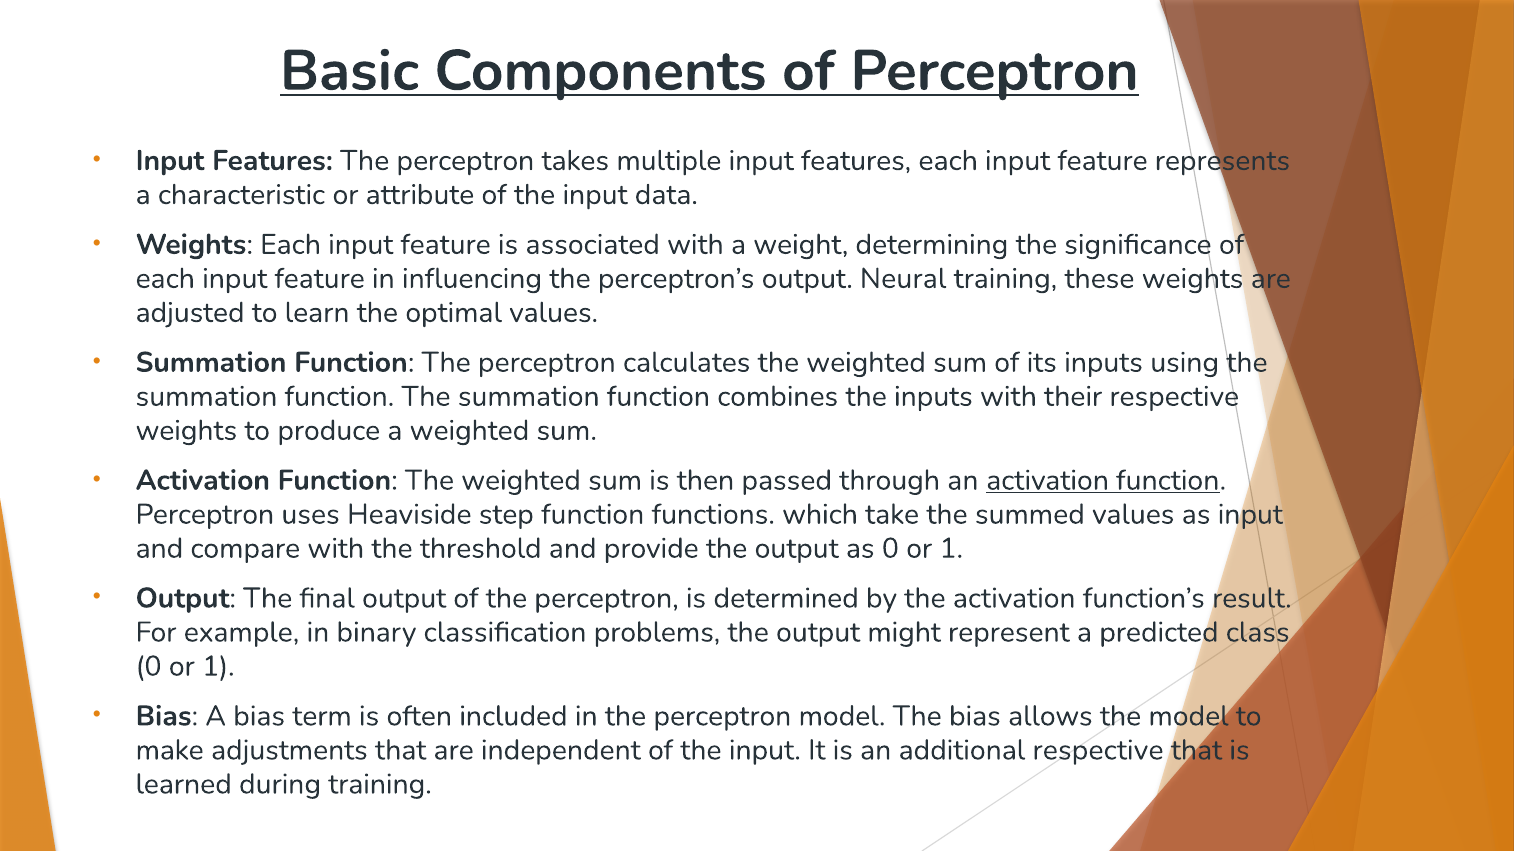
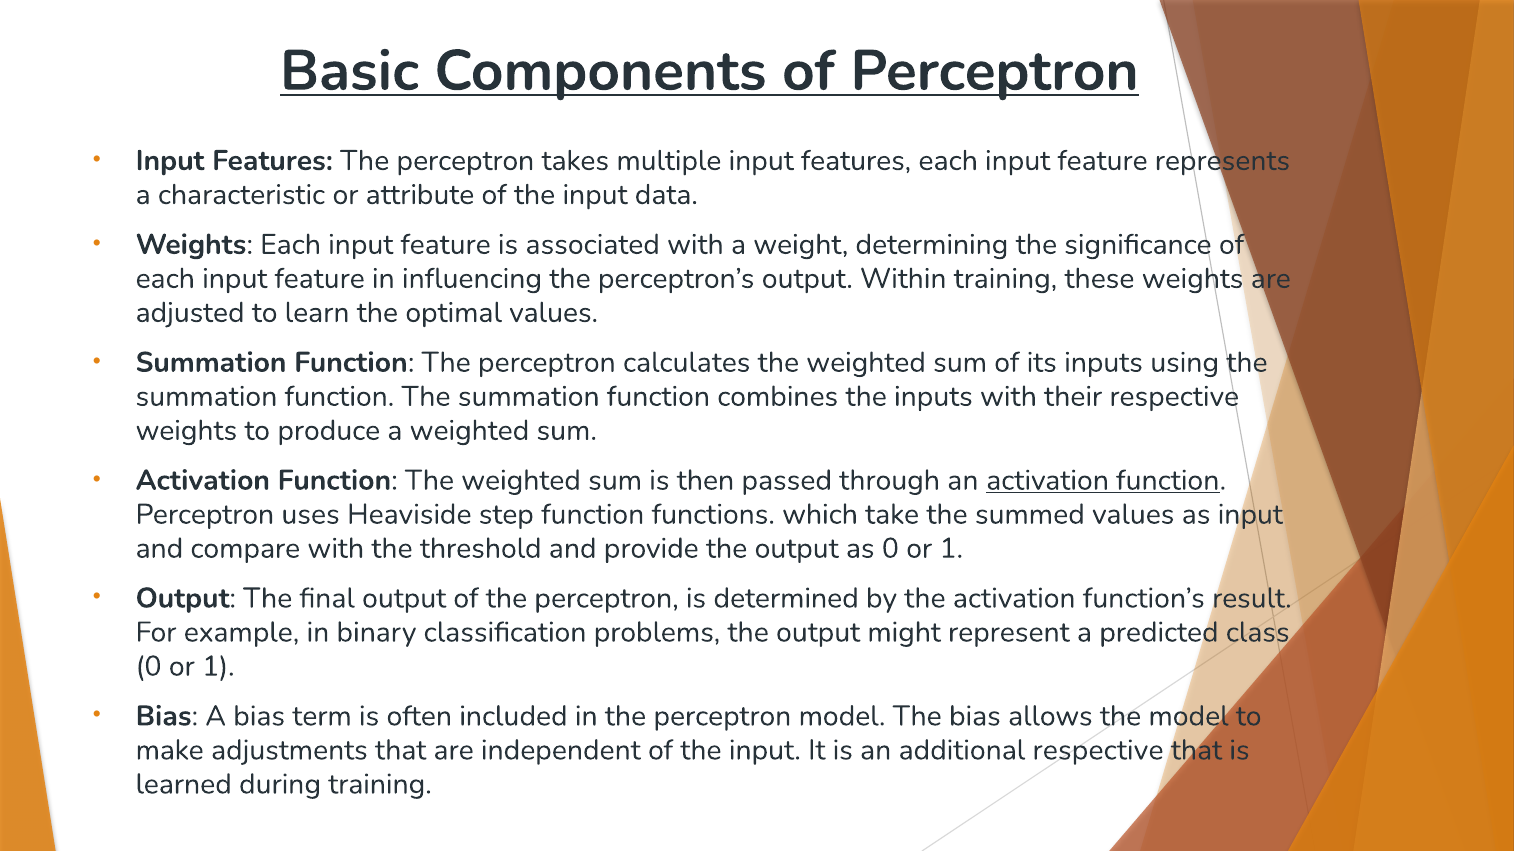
Neural: Neural -> Within (903, 279)
